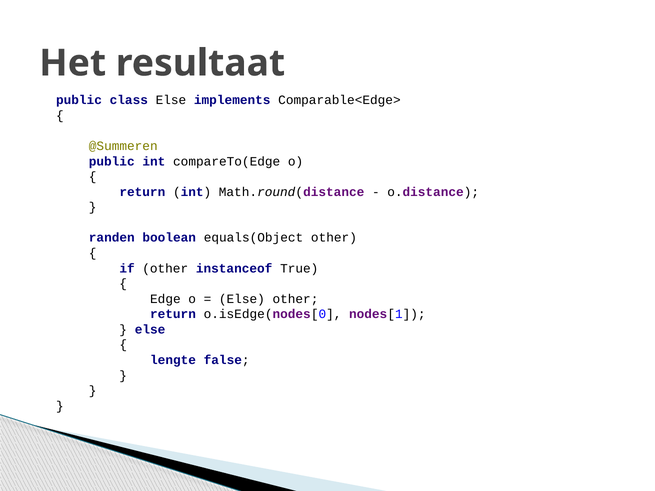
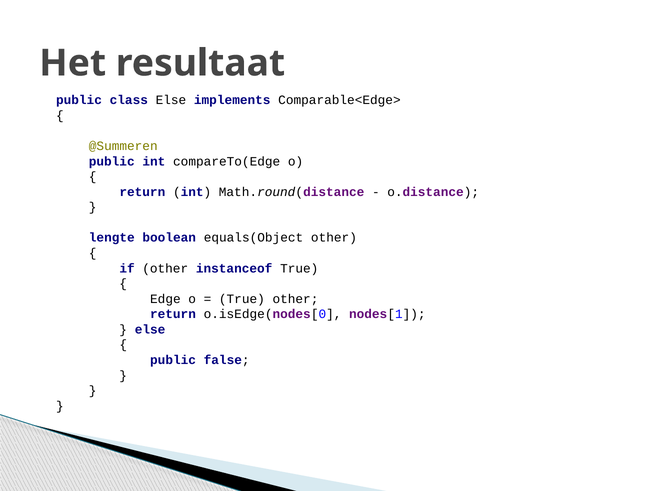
randen: randen -> lengte (112, 238)
Else: Else -> True (242, 299)
lengte: lengte -> public (173, 360)
